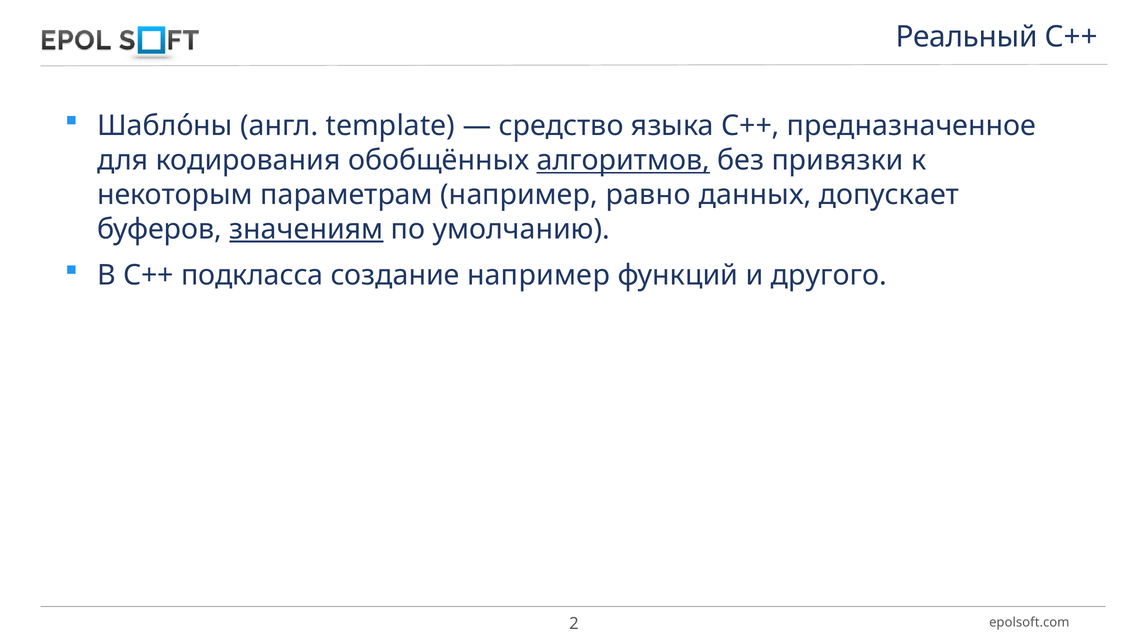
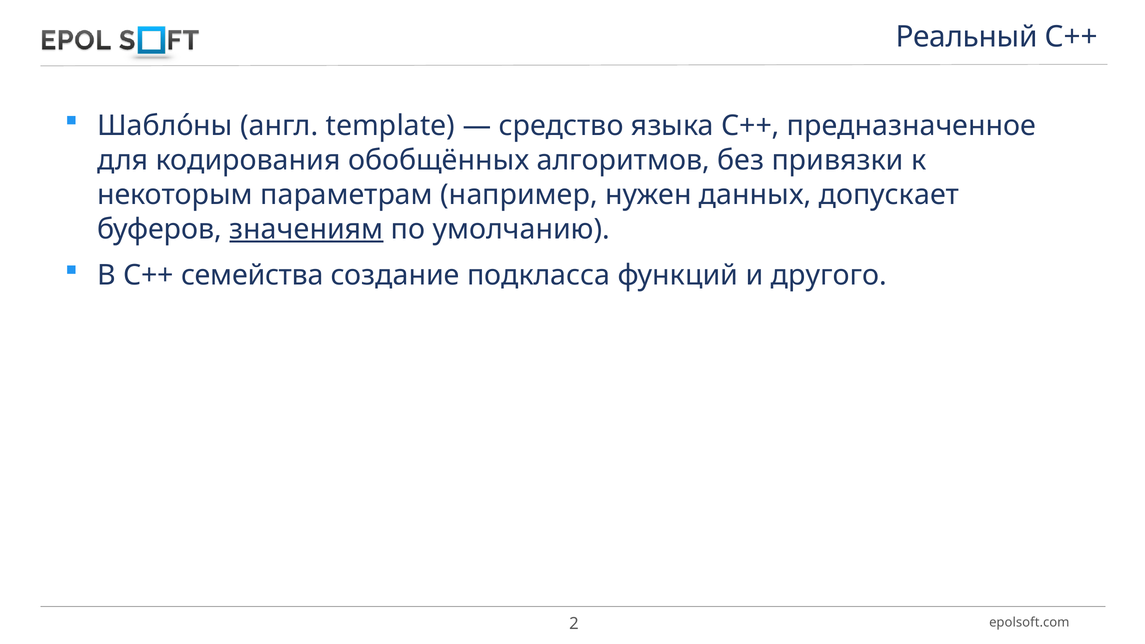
алгоритмов underline: present -> none (623, 160)
равно: равно -> нужен (648, 195)
подкласса: подкласса -> семейства (252, 275)
создание например: например -> подкласса (539, 275)
